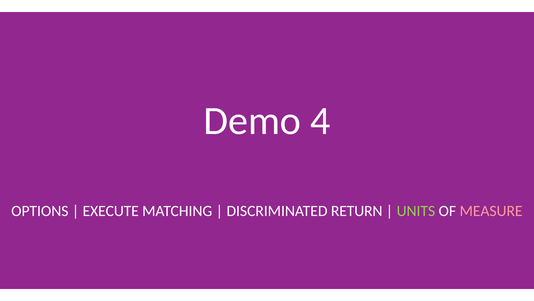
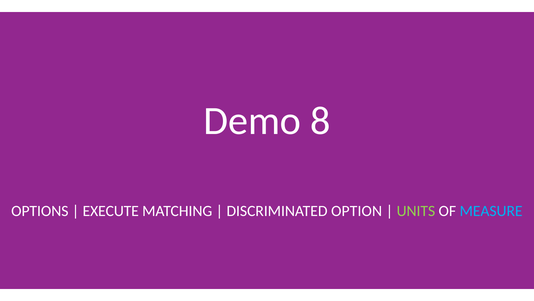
4: 4 -> 8 (320, 121)
RETURN: RETURN -> OPTION (357, 211)
MEASURE colour: pink -> light blue (491, 211)
